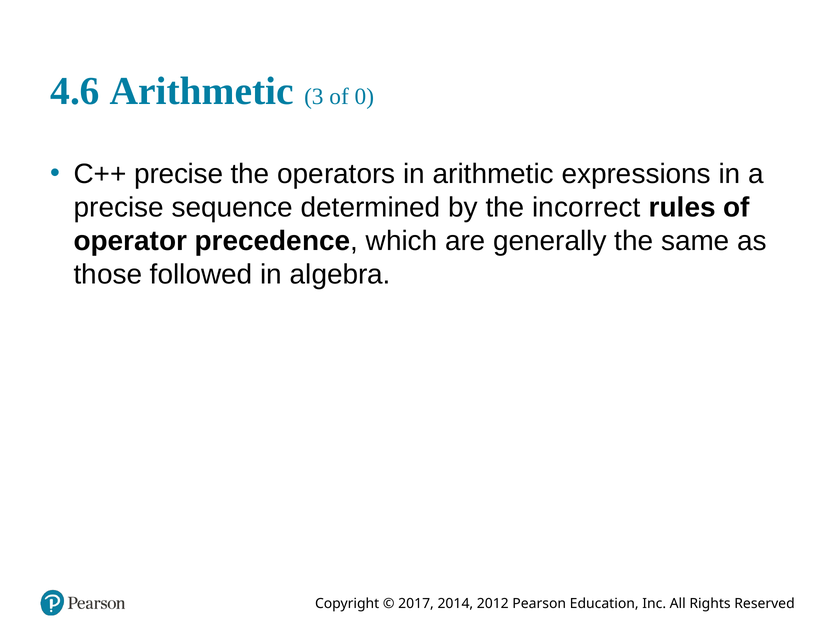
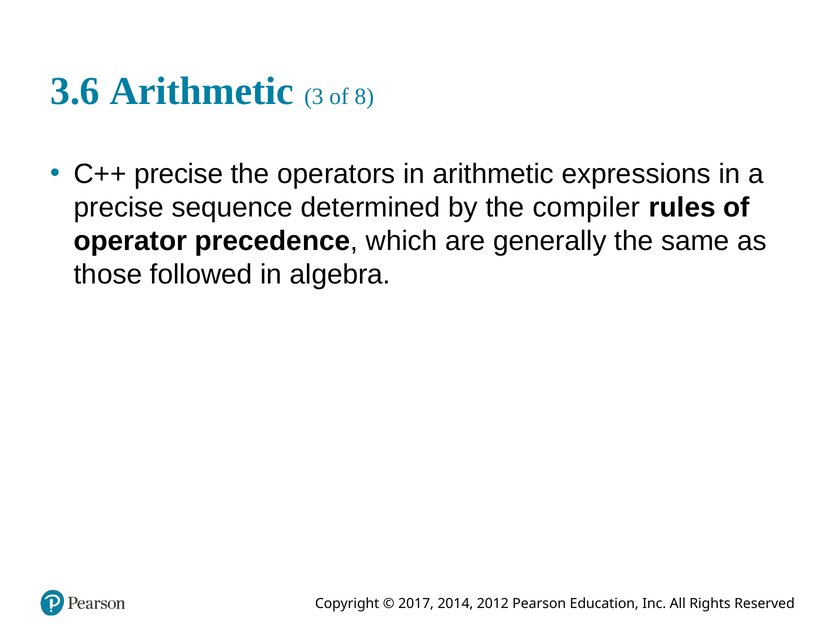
4.6: 4.6 -> 3.6 (75, 91)
0: 0 -> 8 (364, 96)
incorrect: incorrect -> compiler (586, 208)
